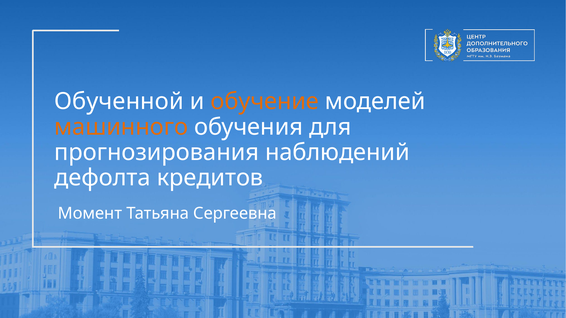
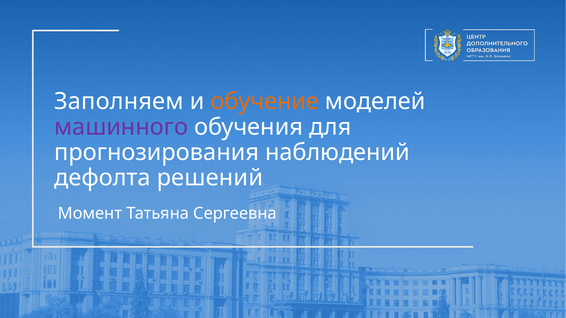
Обученной: Обученной -> Заполняем (119, 102)
машинного colour: orange -> purple (121, 127)
кредитов: кредитов -> решений (210, 178)
